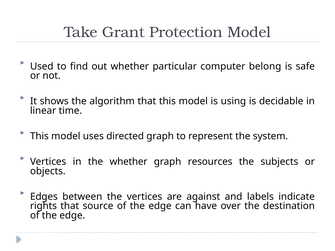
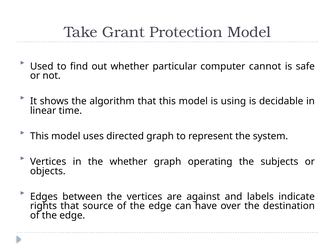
belong: belong -> cannot (265, 66)
resources: resources -> operating (210, 162)
